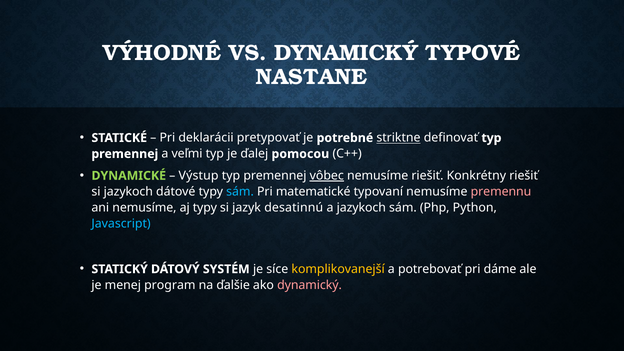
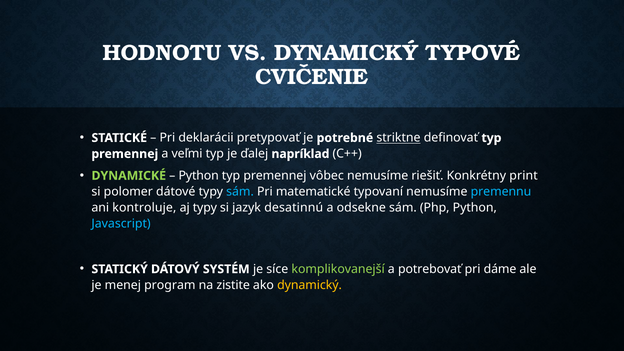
VÝHODNÉ: VÝHODNÉ -> HODNOTU (162, 53)
NASTANE: NASTANE -> CVIČENIE (312, 77)
pomocou: pomocou -> napríklad (300, 154)
Výstup: Výstup -> Python (199, 176)
vôbec underline: present -> none (327, 176)
Konkrétny riešiť: riešiť -> print (524, 176)
si jazykoch: jazykoch -> polomer (128, 192)
premennu colour: pink -> light blue (501, 192)
ani nemusíme: nemusíme -> kontroluje (144, 208)
a jazykoch: jazykoch -> odsekne (361, 208)
komplikovanejší colour: yellow -> light green (338, 269)
ďalšie: ďalšie -> zistite (233, 285)
dynamický colour: pink -> yellow (309, 285)
